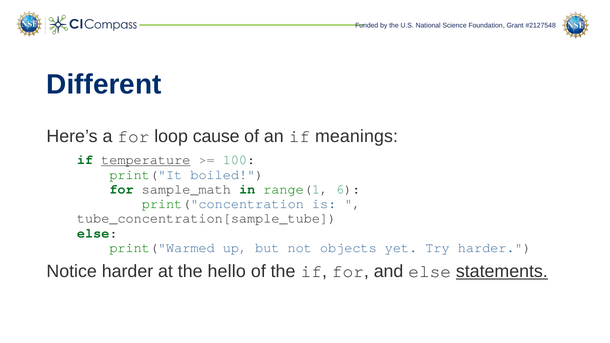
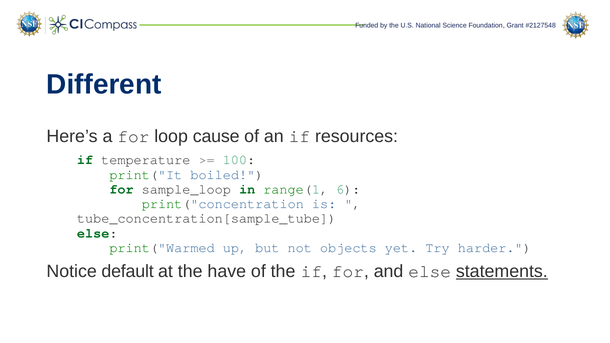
meanings: meanings -> resources (357, 136)
temperature underline: present -> none (146, 160)
sample_math: sample_math -> sample_loop (186, 189)
Notice harder: harder -> default (128, 271)
hello: hello -> have (227, 271)
